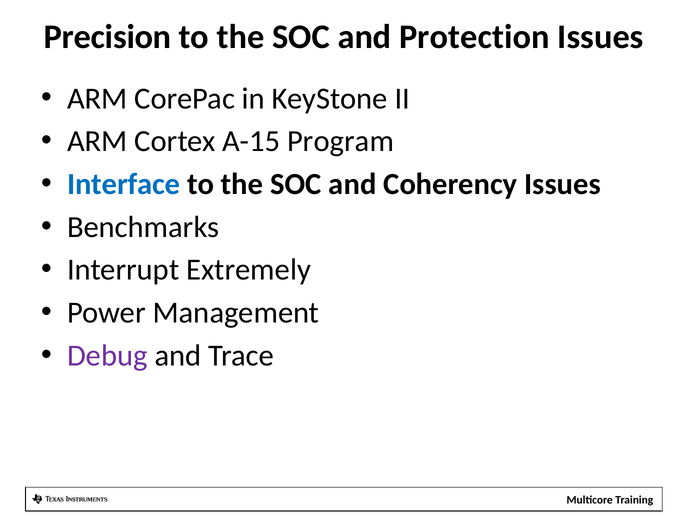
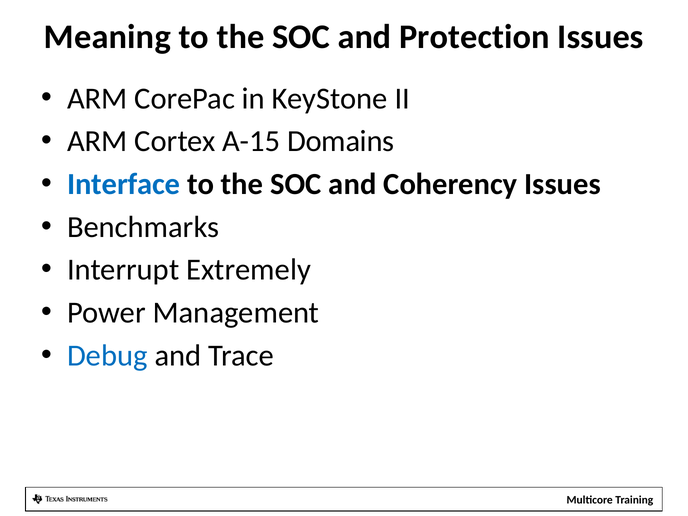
Precision: Precision -> Meaning (107, 37)
Program: Program -> Domains (341, 141)
Debug colour: purple -> blue (107, 356)
